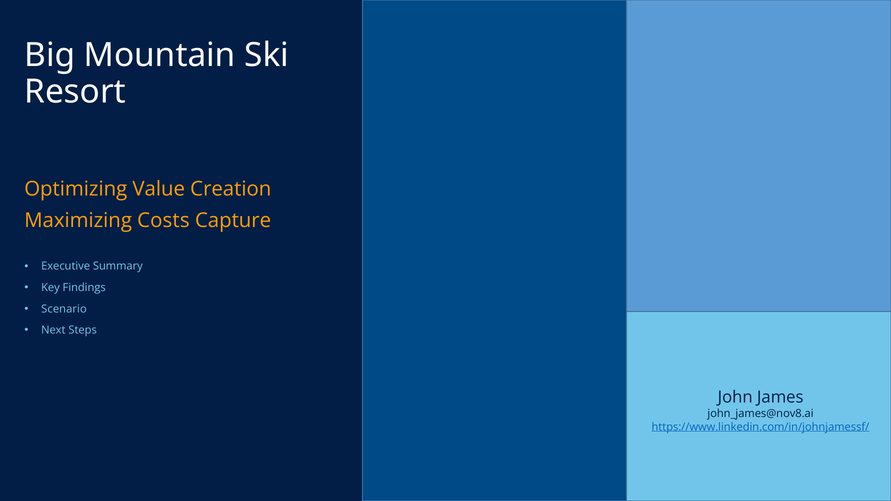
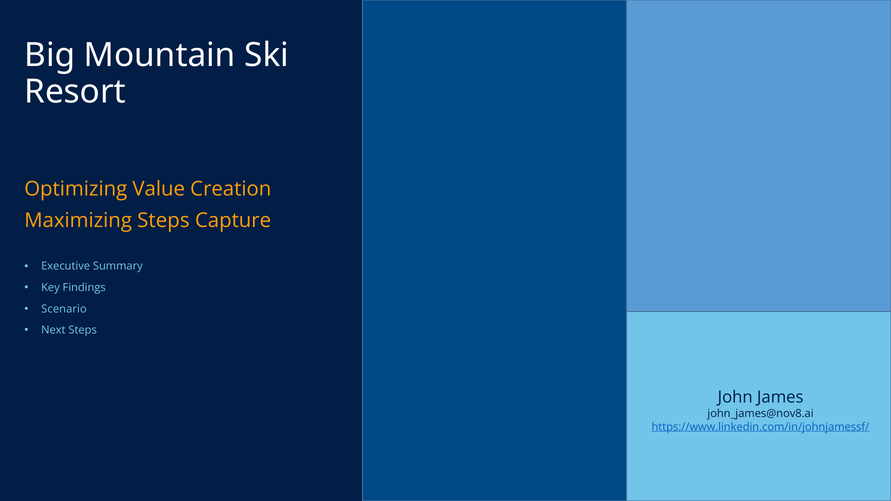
Maximizing Costs: Costs -> Steps (163, 220)
